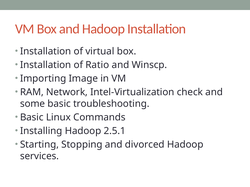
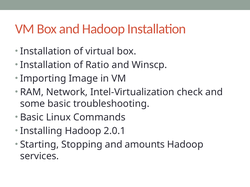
2.5.1: 2.5.1 -> 2.0.1 (115, 131)
divorced: divorced -> amounts (145, 145)
